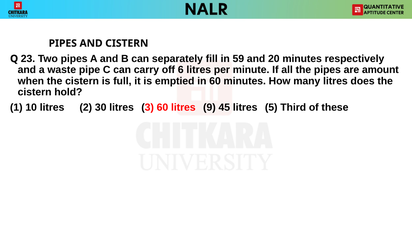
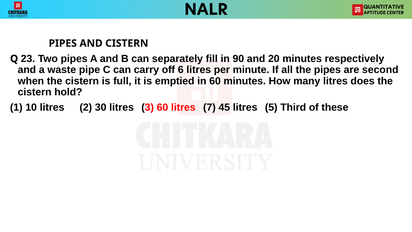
59: 59 -> 90 (238, 59)
amount: amount -> second (380, 70)
9: 9 -> 7 (209, 107)
